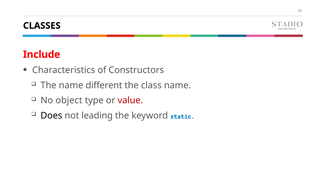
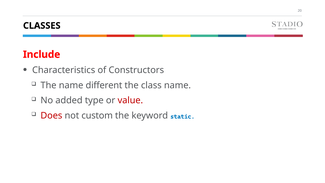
object: object -> added (69, 100)
Does colour: black -> red (51, 115)
leading: leading -> custom (97, 115)
